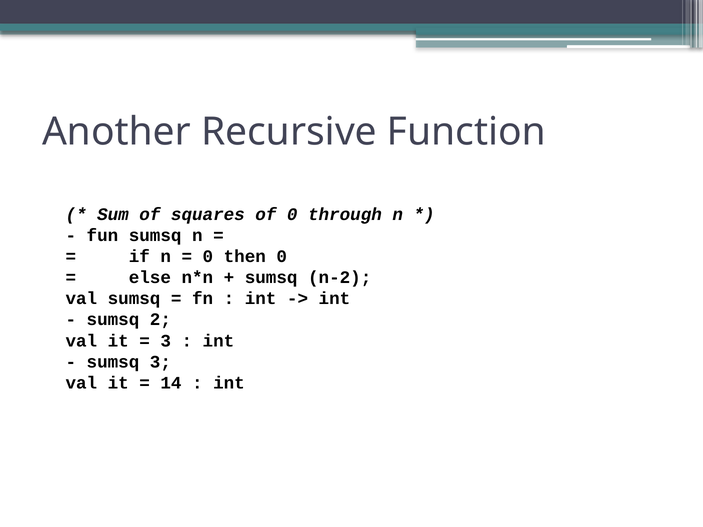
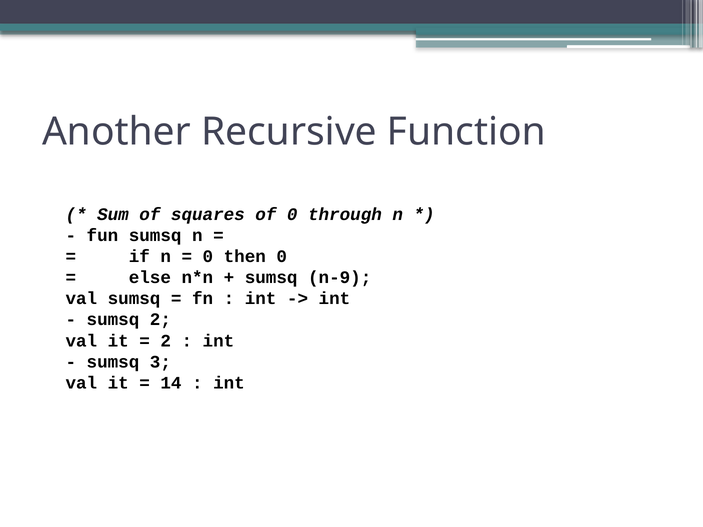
n-2: n-2 -> n-9 (340, 278)
3: 3 -> 2 (166, 341)
